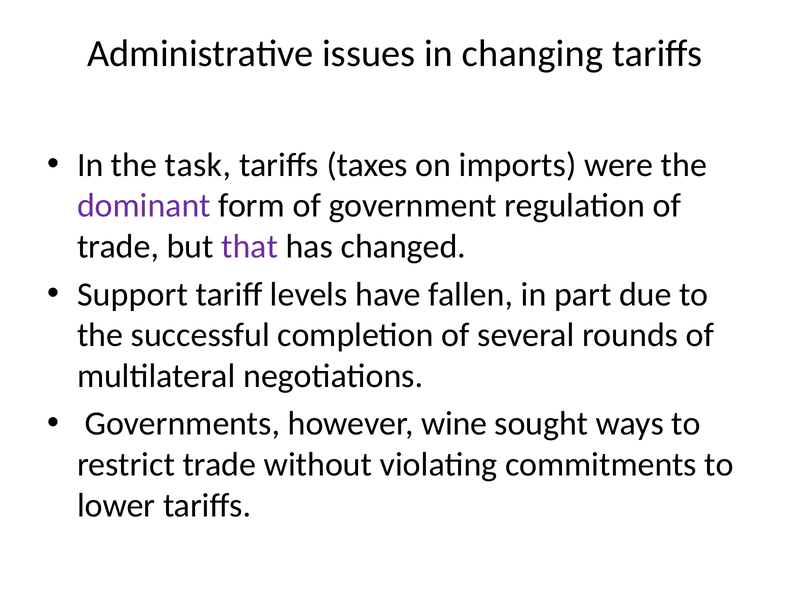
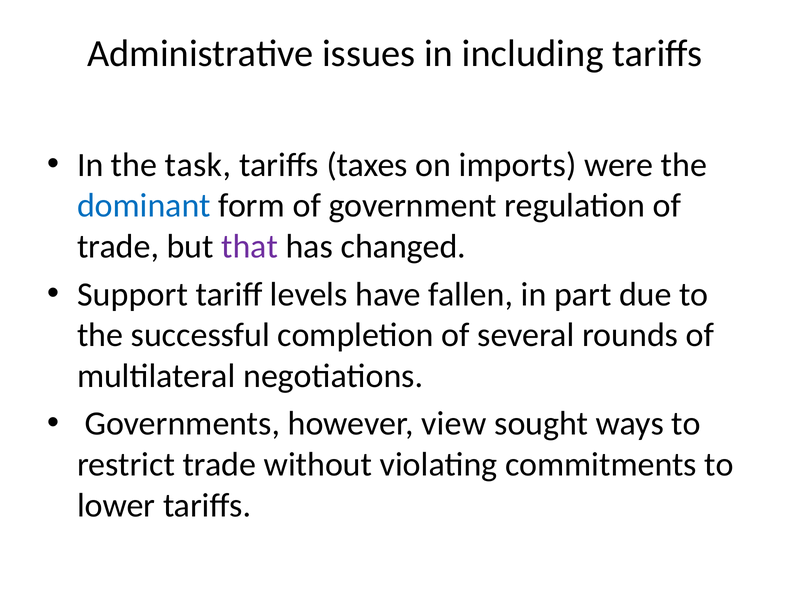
changing: changing -> including (533, 53)
dominant colour: purple -> blue (144, 206)
wine: wine -> view (454, 424)
